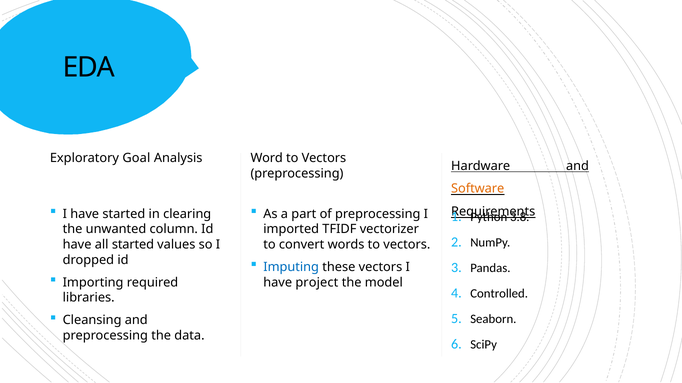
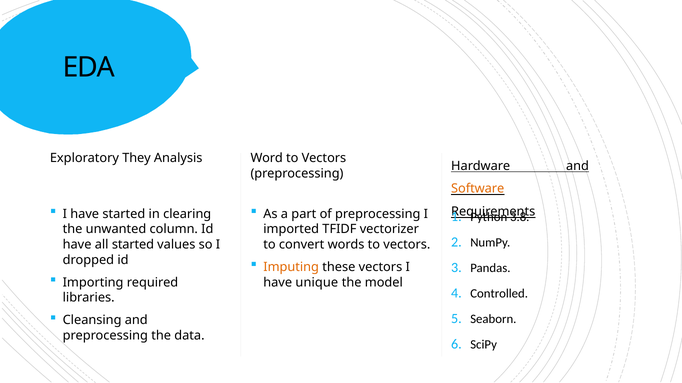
Goal: Goal -> They (136, 158)
Imputing colour: blue -> orange (291, 267)
project: project -> unique (317, 283)
